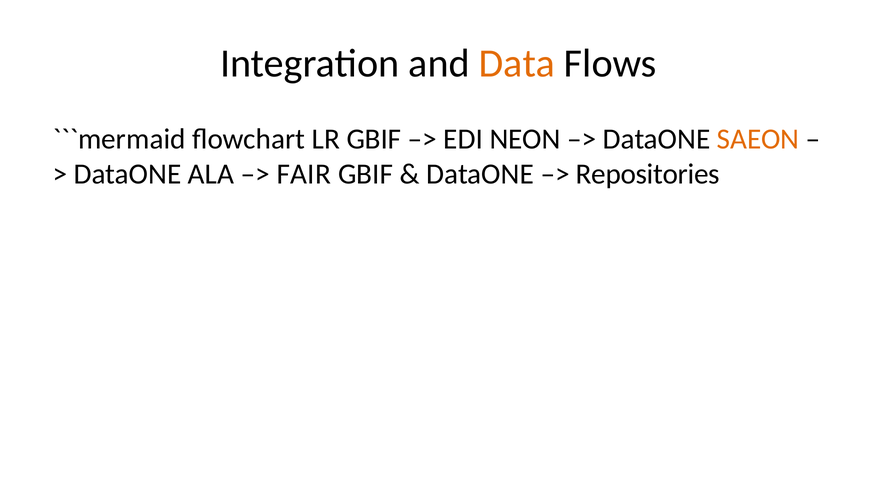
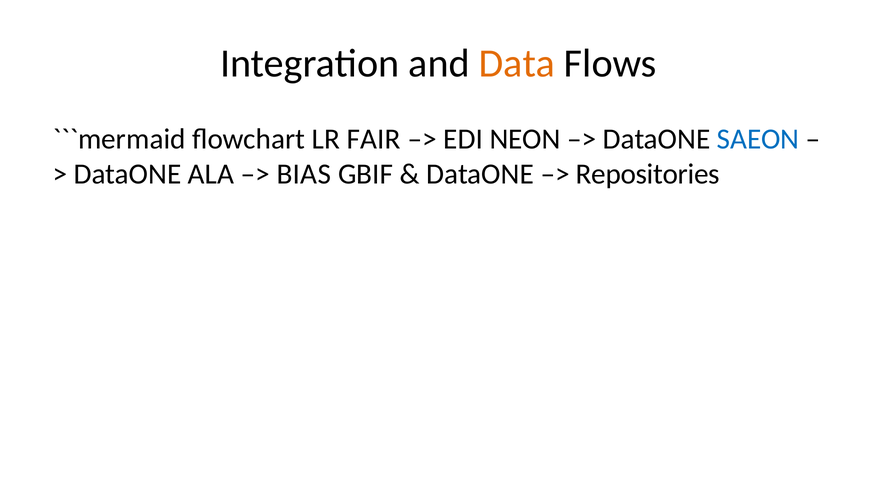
LR GBIF: GBIF -> FAIR (374, 139)
SAEON colour: orange -> blue (758, 139)
FAIR: FAIR -> BIAS (304, 174)
